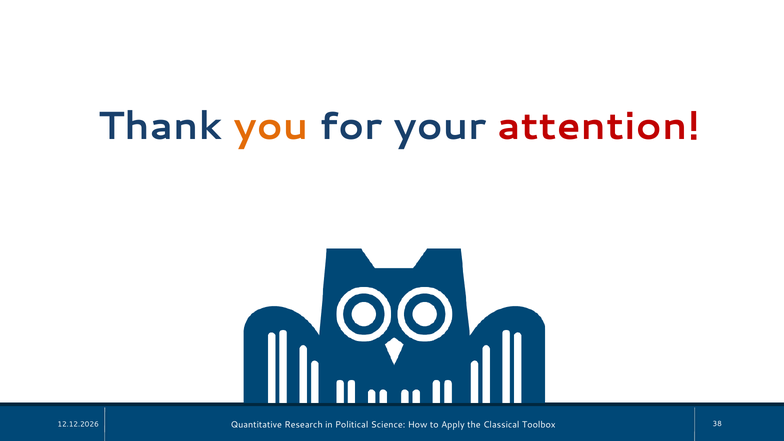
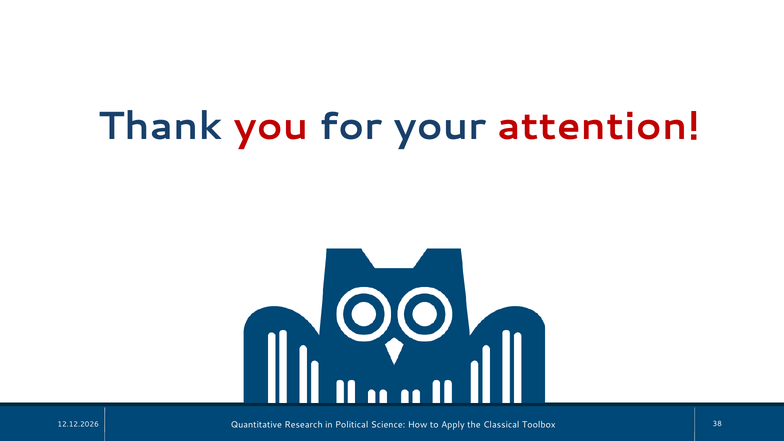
you colour: orange -> red (271, 126)
